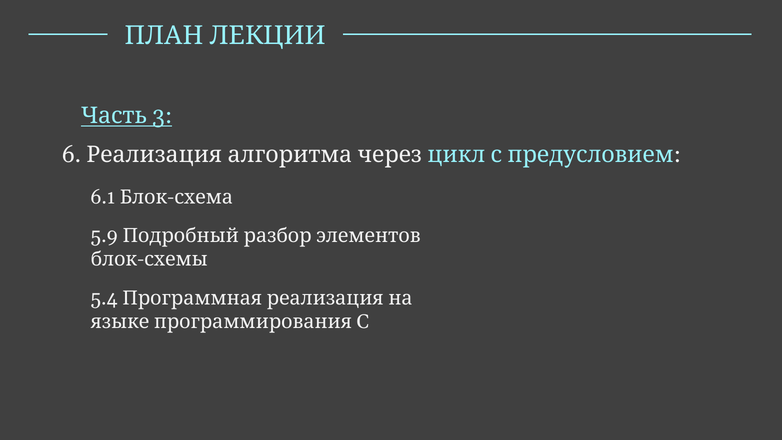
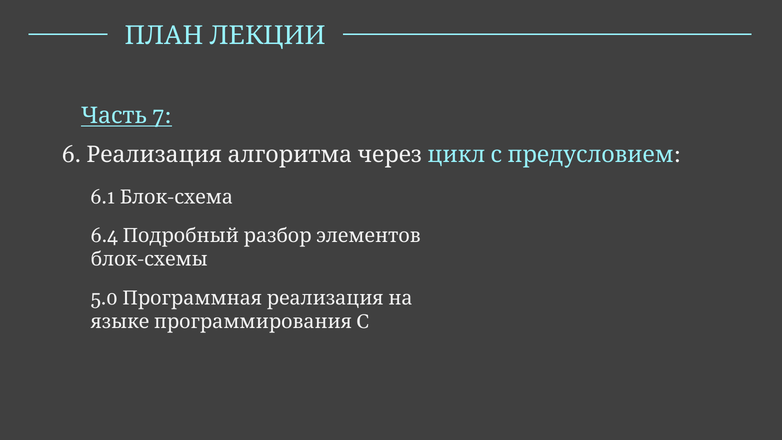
3: 3 -> 7 (162, 116)
5.9: 5.9 -> 6.4 (104, 236)
5.4: 5.4 -> 5.0 (104, 298)
